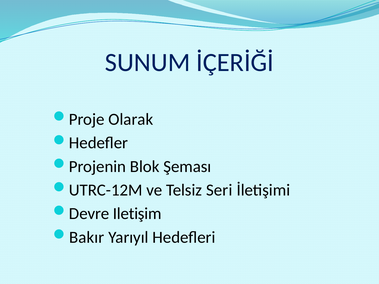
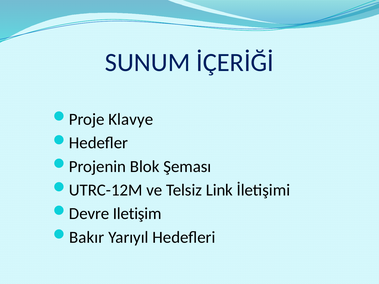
Olarak: Olarak -> Klavye (131, 119)
Seri: Seri -> Link (219, 190)
